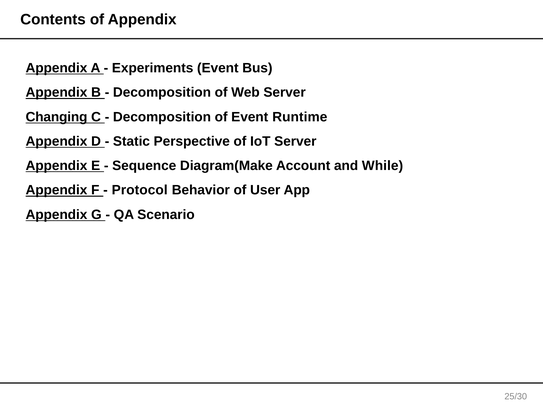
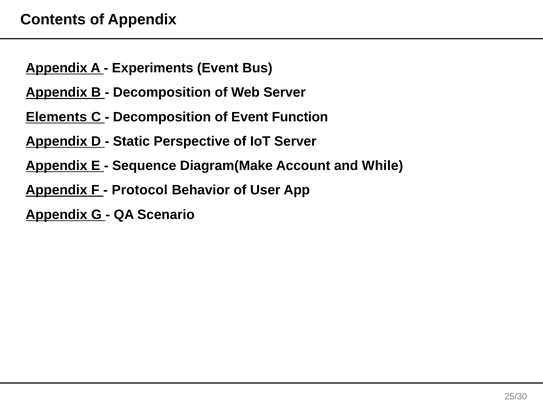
Changing: Changing -> Elements (56, 117)
Runtime: Runtime -> Function (300, 117)
